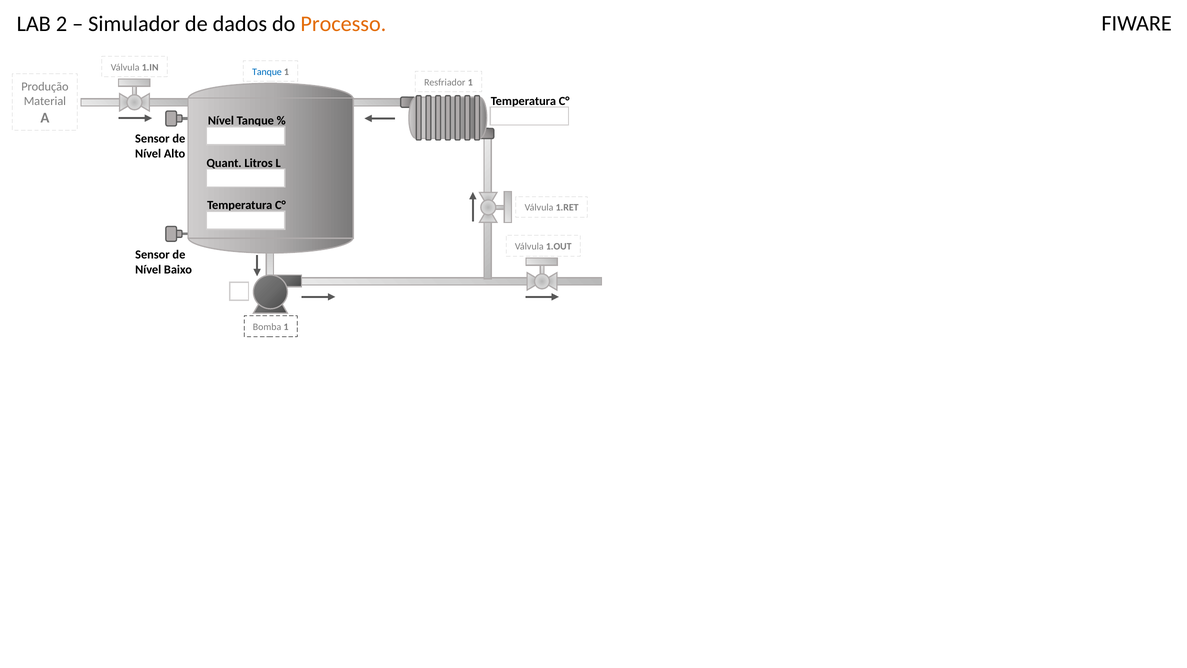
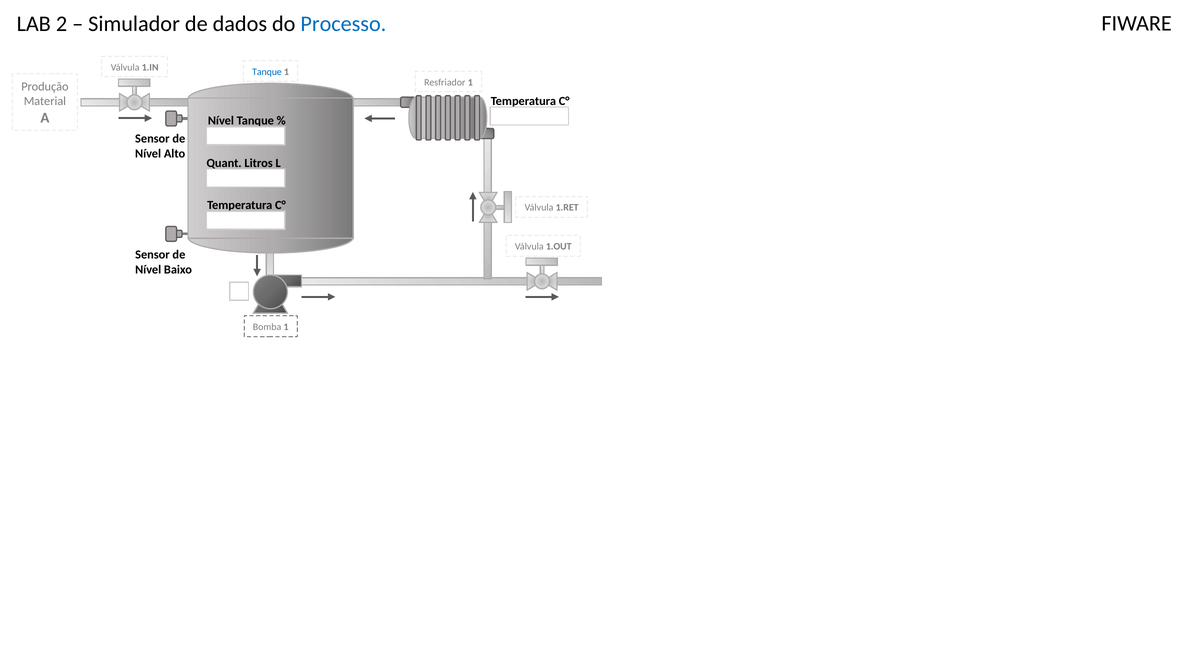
Processo colour: orange -> blue (343, 24)
